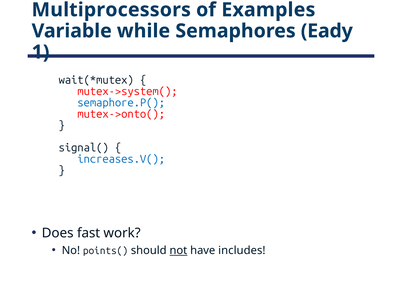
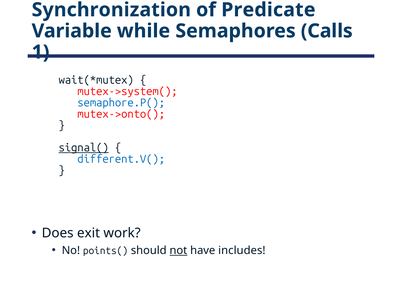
Multiprocessors: Multiprocessors -> Synchronization (111, 10)
Examples: Examples -> Predicate (268, 10)
Eady: Eady -> Calls (327, 31)
signal( underline: none -> present (84, 148)
increases.V(: increases.V( -> different.V( (121, 159)
fast: fast -> exit (89, 233)
